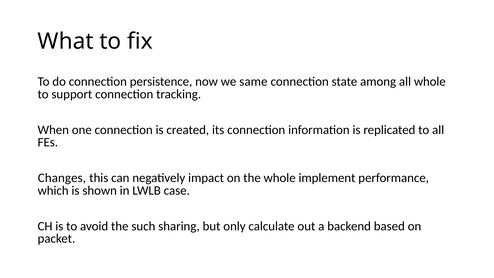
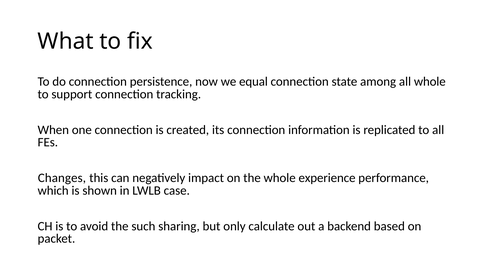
same: same -> equal (254, 82)
implement: implement -> experience (327, 178)
